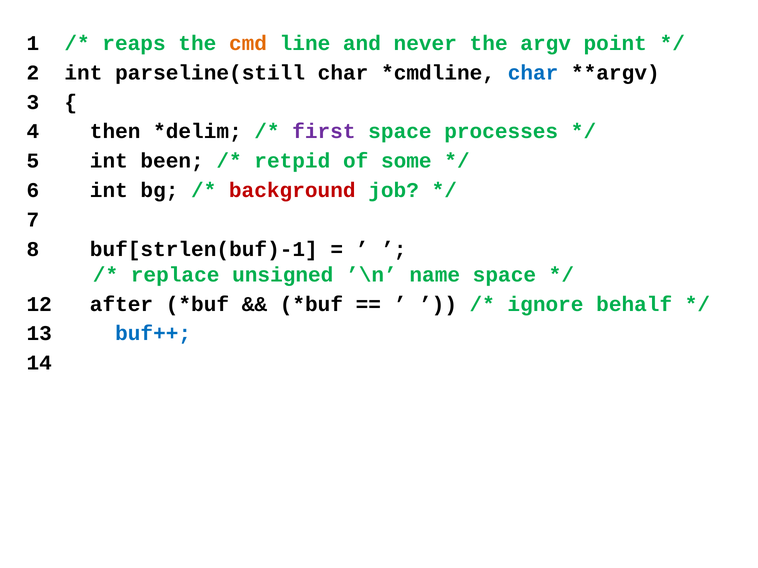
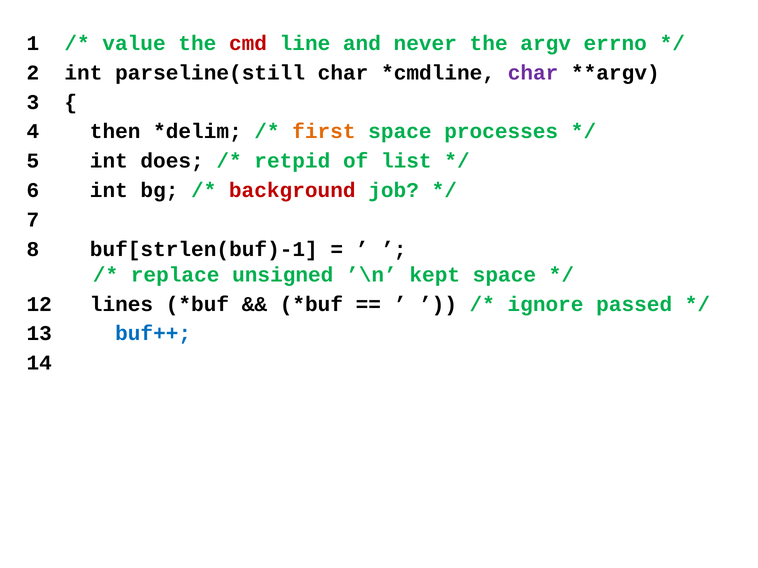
reaps: reaps -> value (134, 43)
cmd colour: orange -> red (248, 43)
point: point -> errno (615, 43)
char colour: blue -> purple (533, 73)
first colour: purple -> orange (324, 132)
been: been -> does (172, 161)
some: some -> list (406, 161)
name: name -> kept (435, 275)
after: after -> lines (121, 304)
behalf: behalf -> passed (634, 304)
